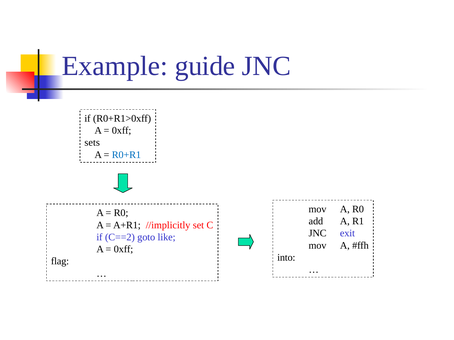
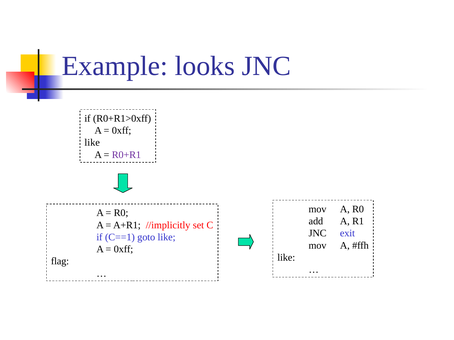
guide: guide -> looks (205, 66)
sets: sets -> like (92, 143)
R0+R1 colour: blue -> purple (126, 155)
C==2: C==2 -> C==1 (120, 237)
into: into -> like (286, 258)
